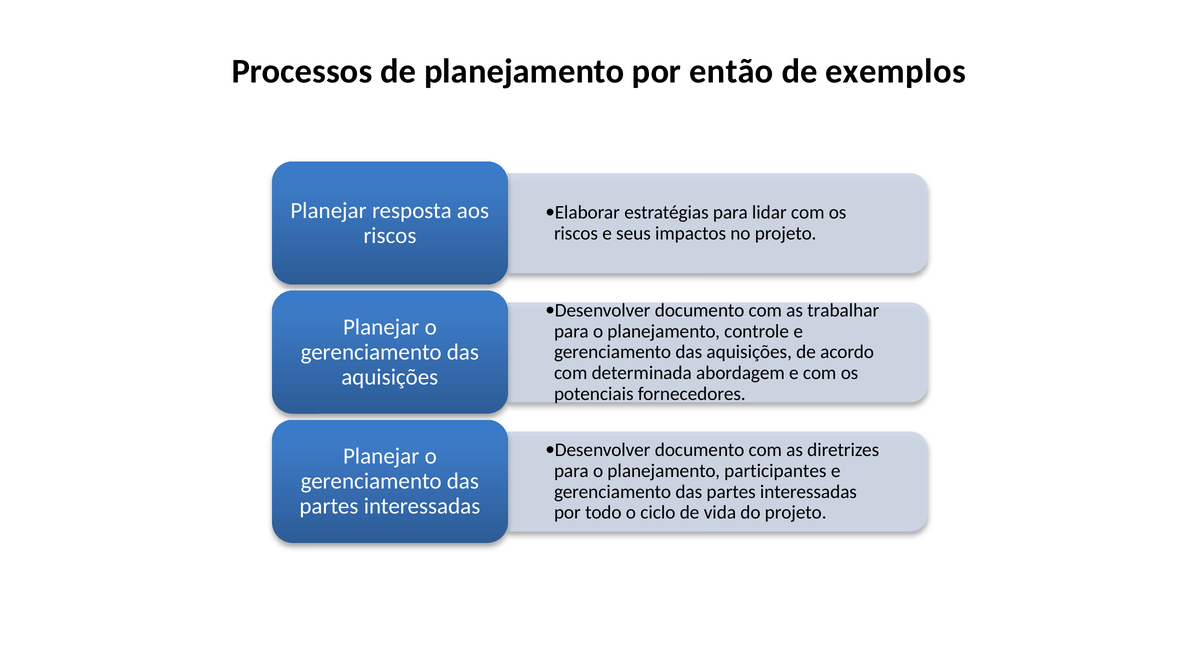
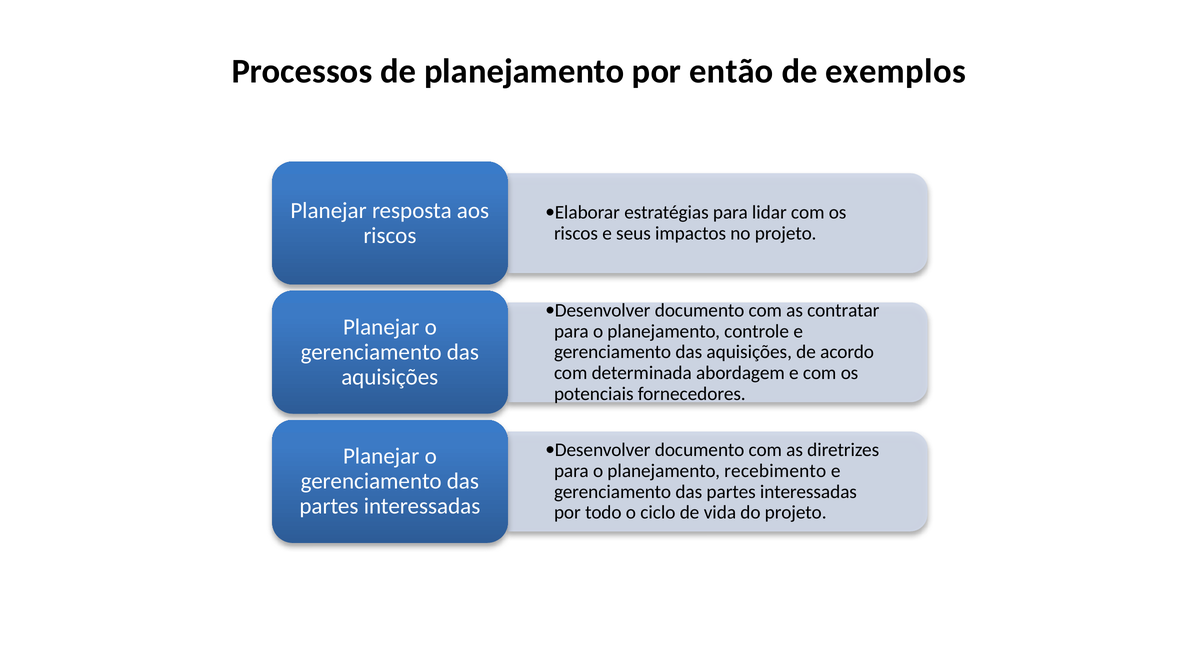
trabalhar: trabalhar -> contratar (843, 310)
participantes: participantes -> recebimento (775, 471)
